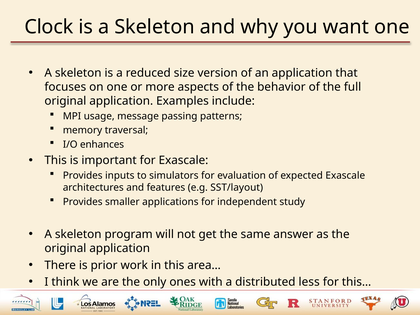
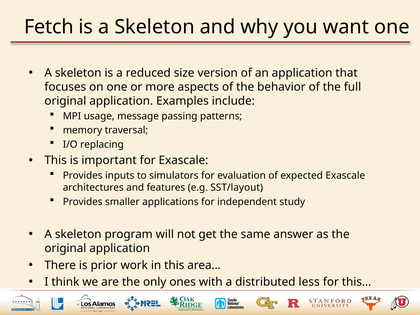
Clock: Clock -> Fetch (49, 27)
enhances: enhances -> replacing (102, 145)
